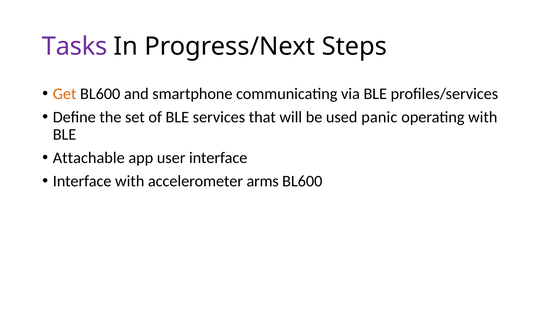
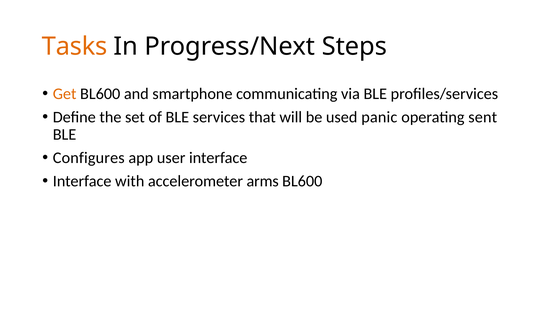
Tasks colour: purple -> orange (75, 47)
operating with: with -> sent (483, 117)
Attachable: Attachable -> Configures (89, 158)
